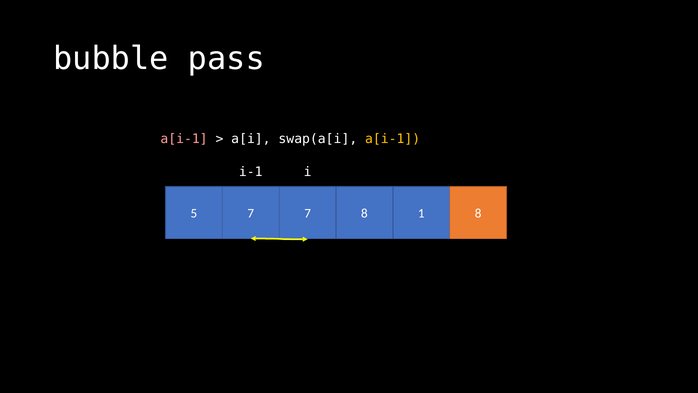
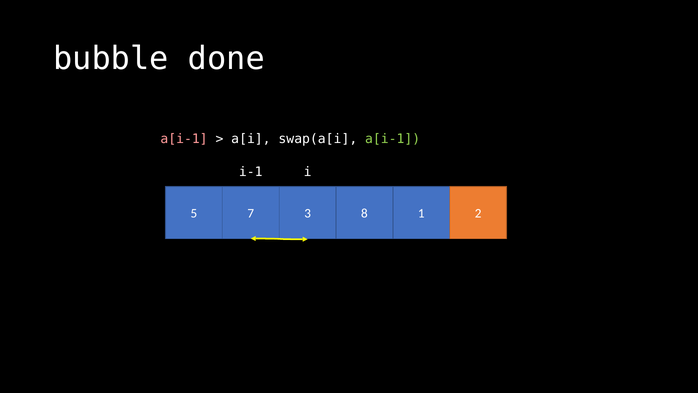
pass: pass -> done (226, 59)
a[i-1 colour: yellow -> light green (393, 139)
7 7: 7 -> 3 (308, 213)
1 8: 8 -> 2 (478, 213)
